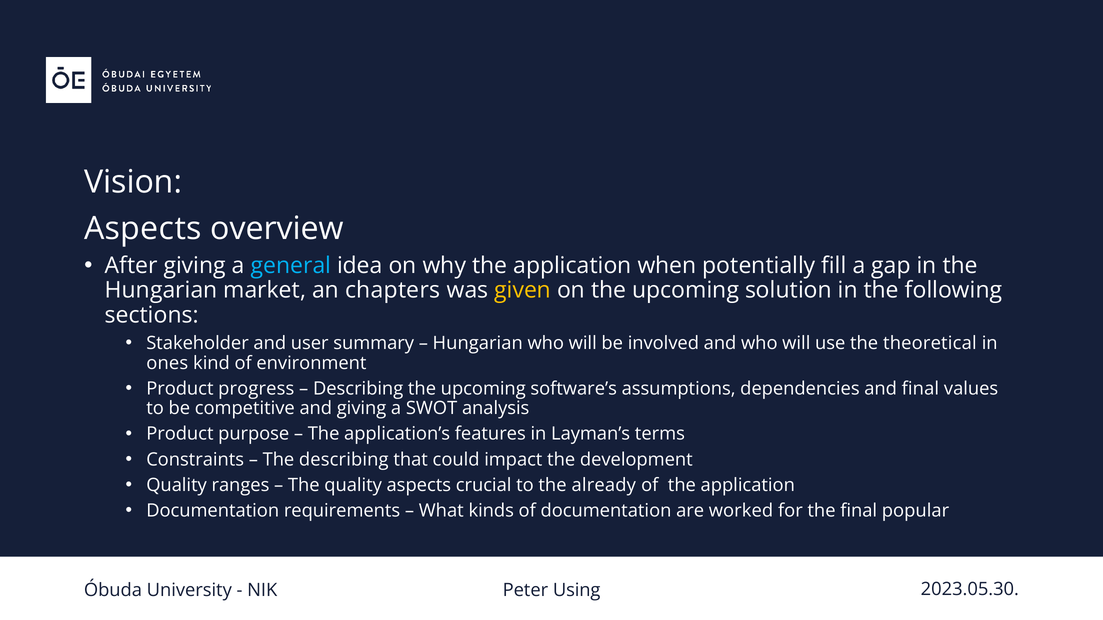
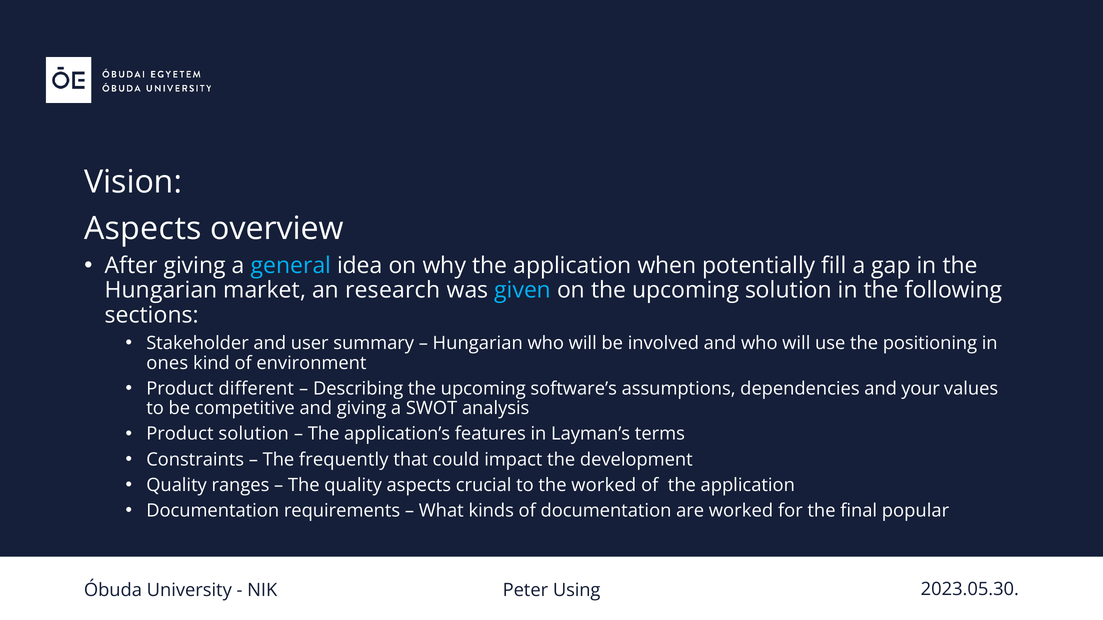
chapters: chapters -> research (393, 291)
given colour: yellow -> light blue (523, 291)
theoretical: theoretical -> positioning (930, 343)
progress: progress -> different (256, 389)
and final: final -> your (921, 389)
Product purpose: purpose -> solution (254, 434)
The describing: describing -> frequently (344, 460)
the already: already -> worked (604, 485)
